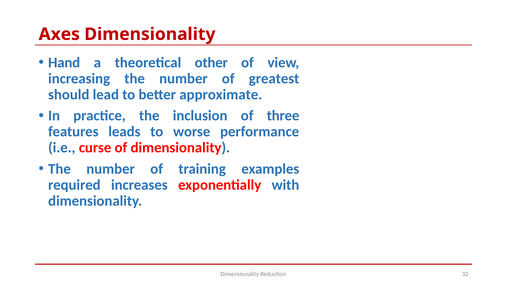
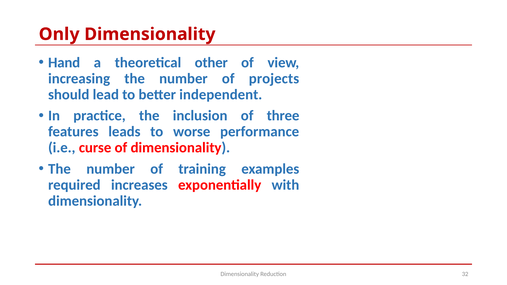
Axes: Axes -> Only (59, 34)
greatest: greatest -> projects (274, 79)
approximate: approximate -> independent (221, 95)
